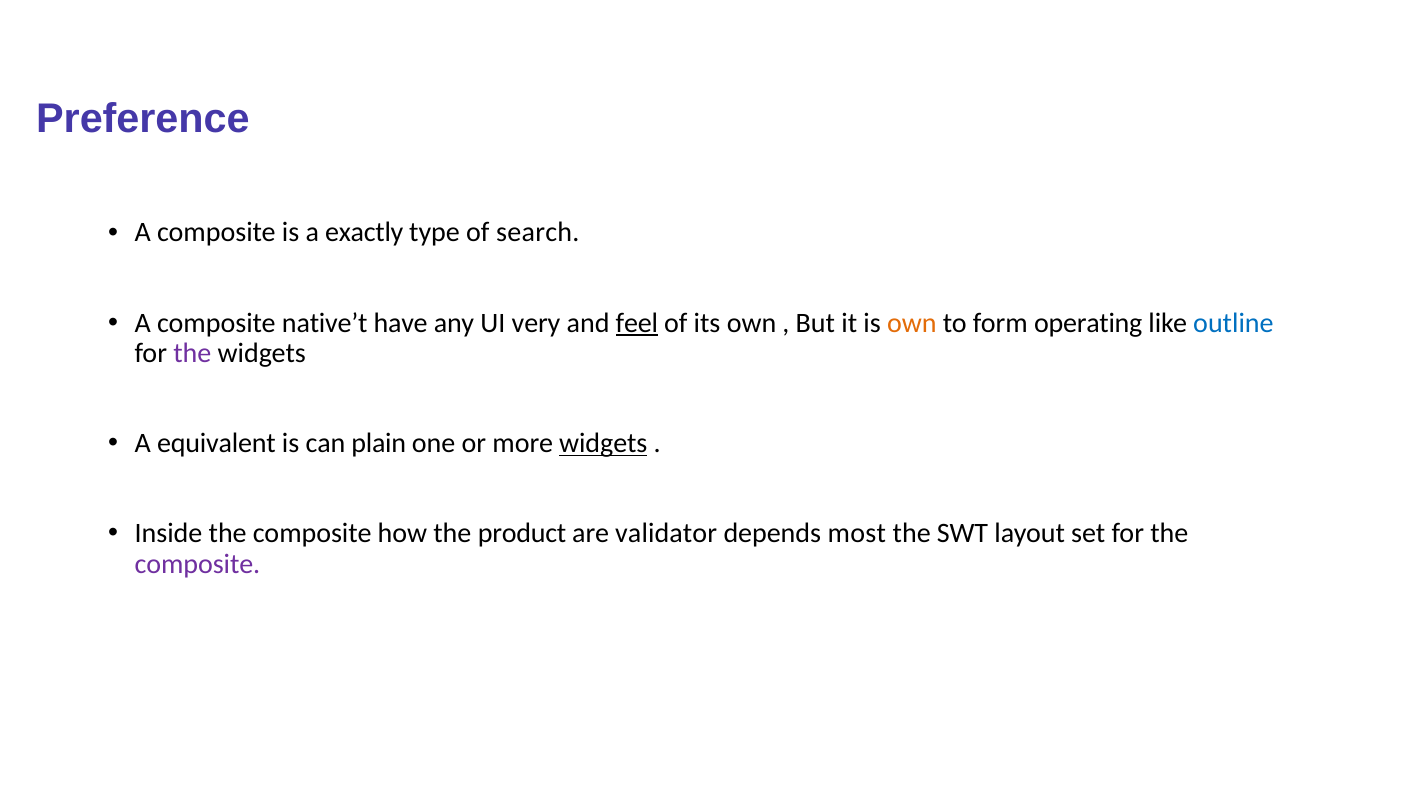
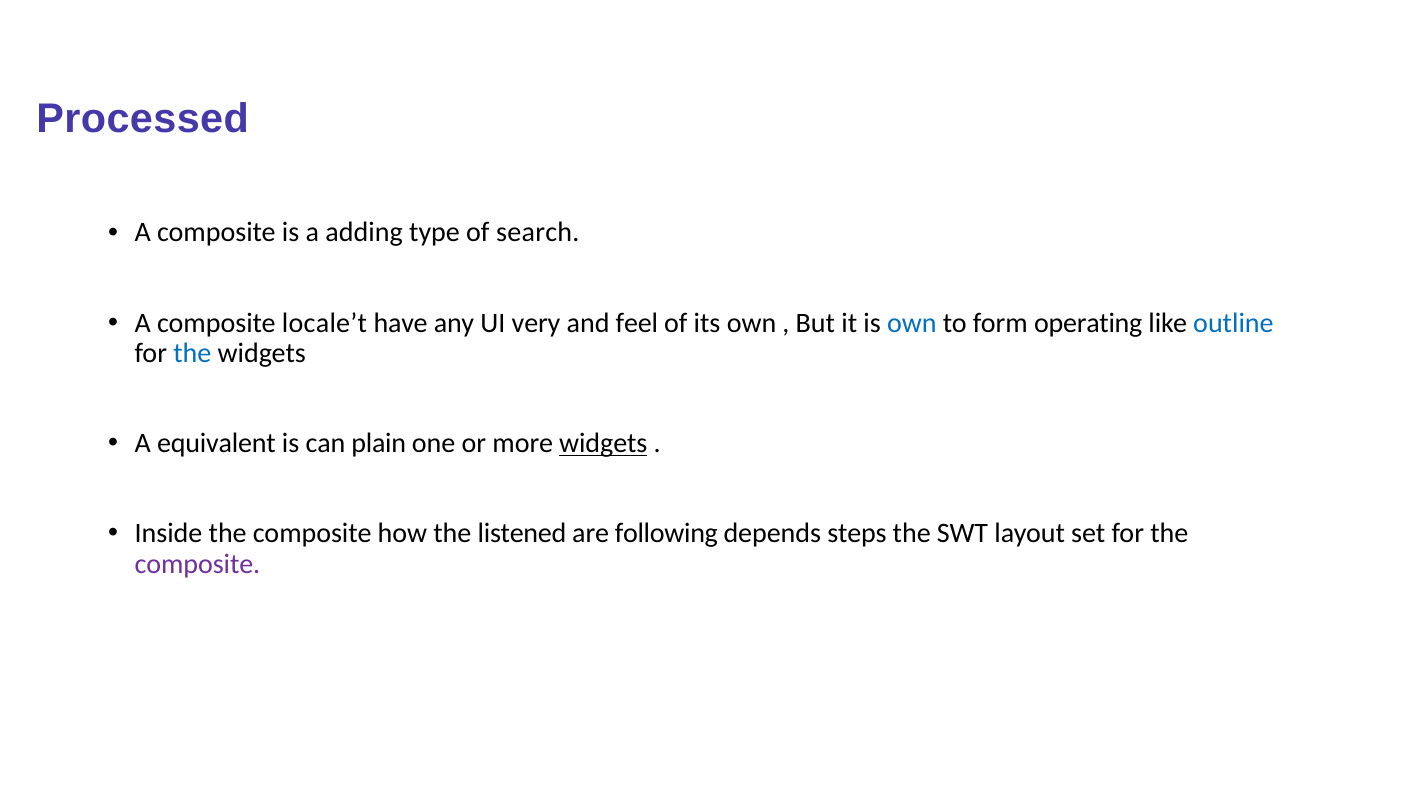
Preference: Preference -> Processed (143, 119)
exactly: exactly -> adding (364, 233)
native’t: native’t -> locale’t (325, 323)
feel underline: present -> none (637, 323)
own colour: orange -> blue (912, 323)
the colour: purple -> blue (192, 353)
product: product -> listened (522, 533)
validator: validator -> following (666, 533)
most: most -> steps (857, 533)
